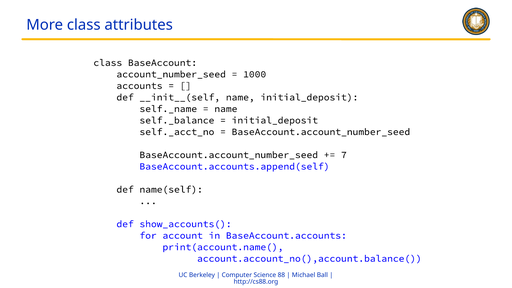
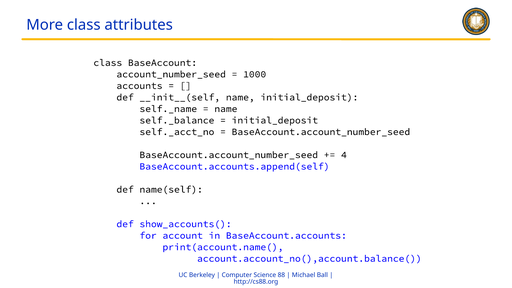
7: 7 -> 4 (344, 155)
